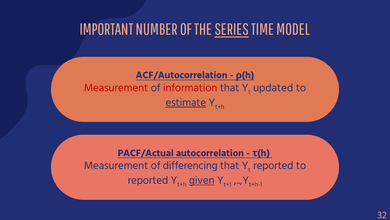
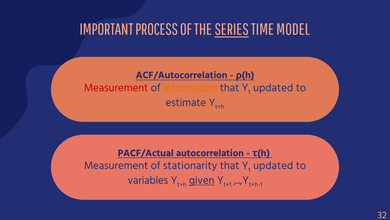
NUMBER: NUMBER -> PROCESS (157, 30)
information colour: red -> orange (190, 87)
estimate underline: present -> none (186, 102)
differencing: differencing -> stationarity (190, 165)
reported: reported -> updated (273, 165)
reported: reported -> variables (148, 180)
